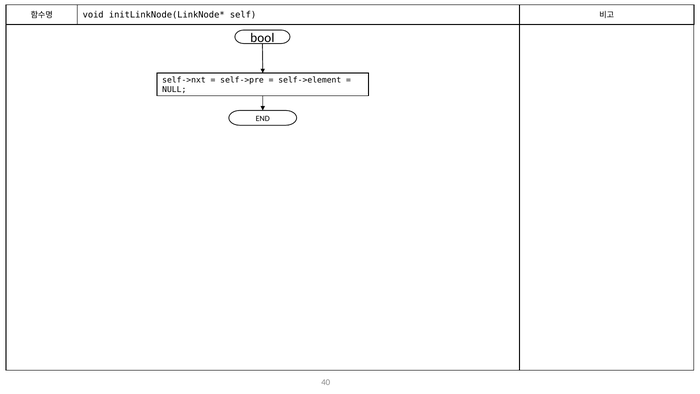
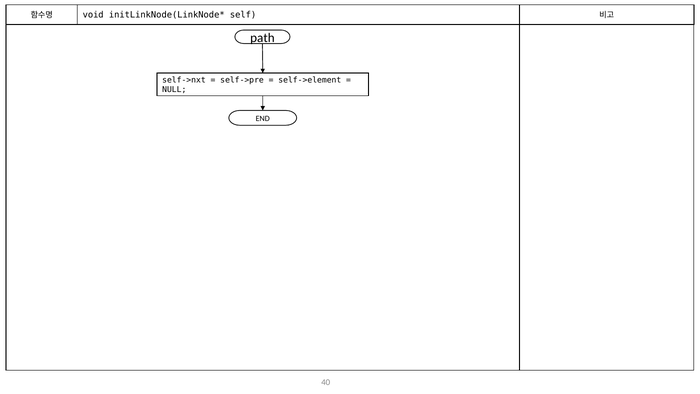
bool: bool -> path (262, 38)
